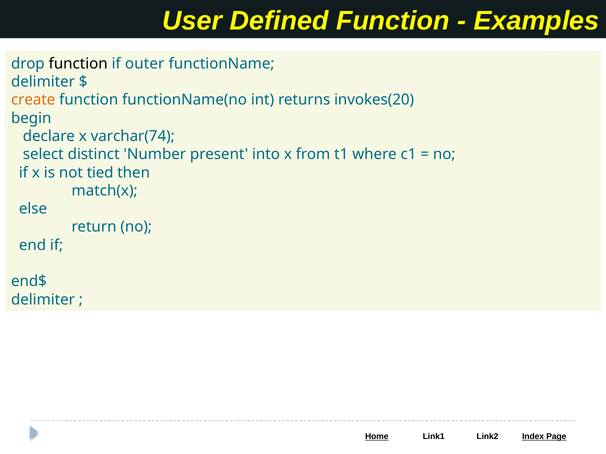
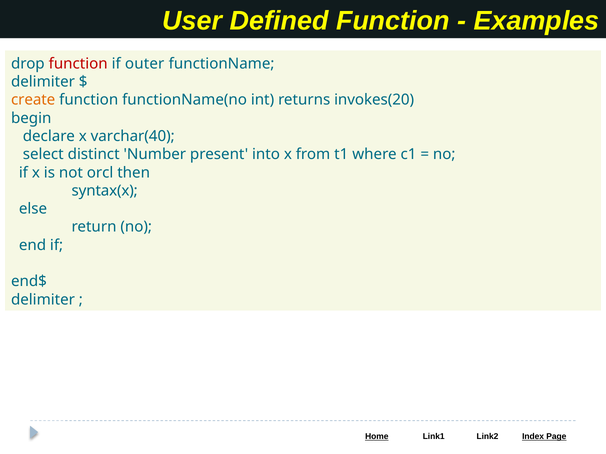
function colour: black -> red (78, 64)
varchar(74: varchar(74 -> varchar(40 (133, 136)
tied: tied -> orcl (100, 173)
match(x: match(x -> syntax(x (105, 191)
